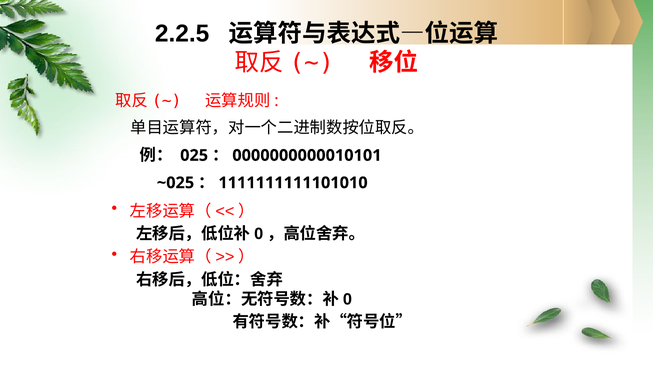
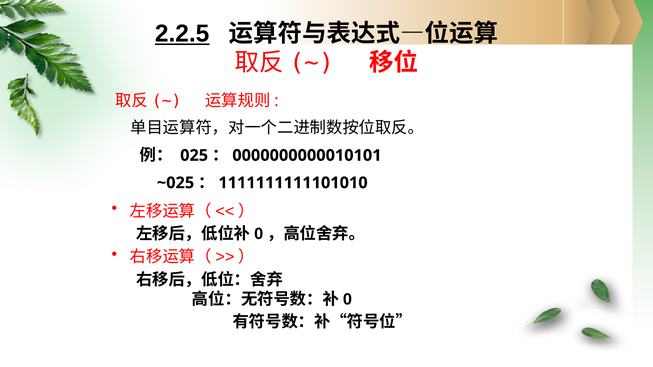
2.2.5 underline: none -> present (182, 34)
